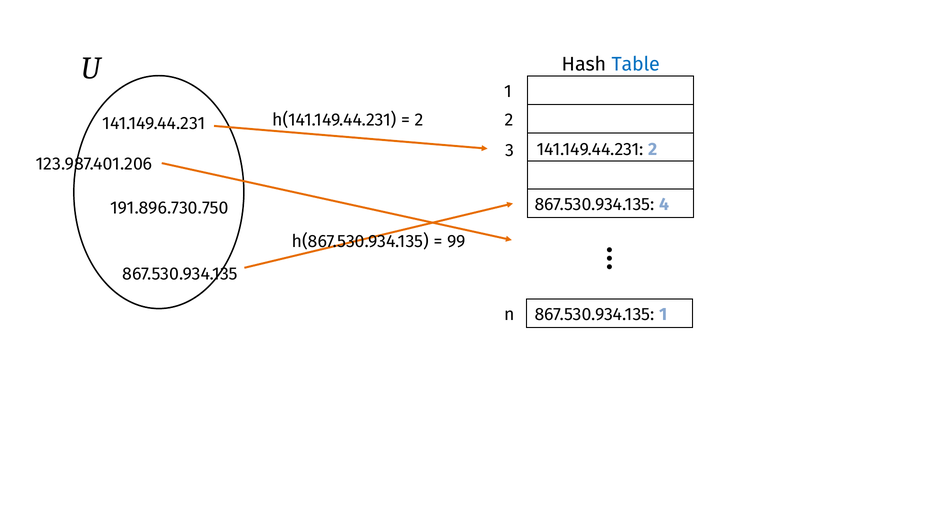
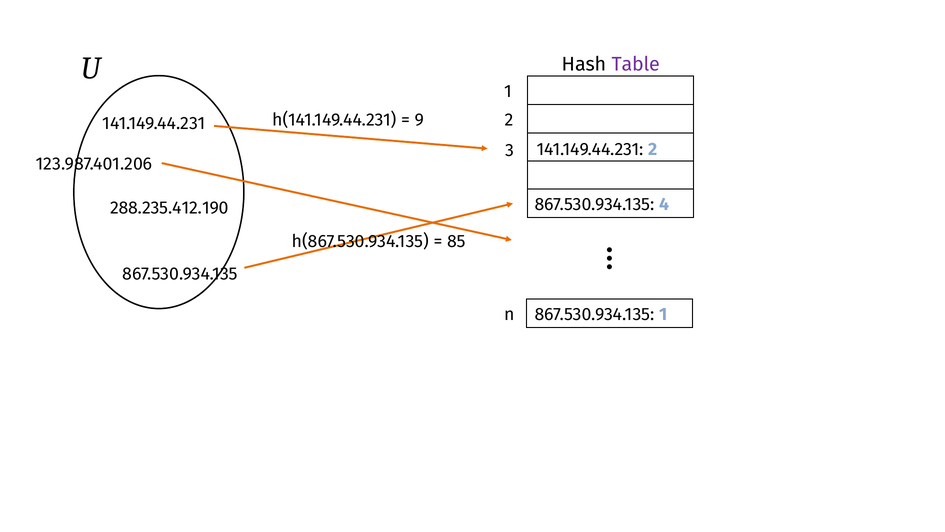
Table colour: blue -> purple (636, 64)
2: 2 -> 9 (419, 120)
191.896.730.750: 191.896.730.750 -> 288.235.412.190 (169, 208)
99: 99 -> 85 (456, 241)
